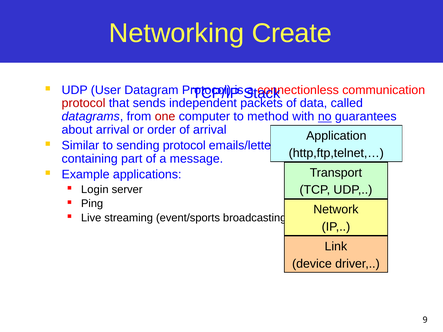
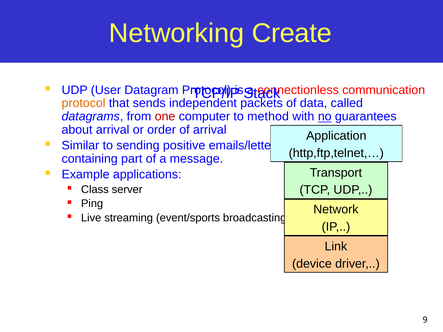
protocol colour: red -> orange (84, 103)
sending protocol: protocol -> positive (184, 146)
Login: Login -> Class (95, 190)
